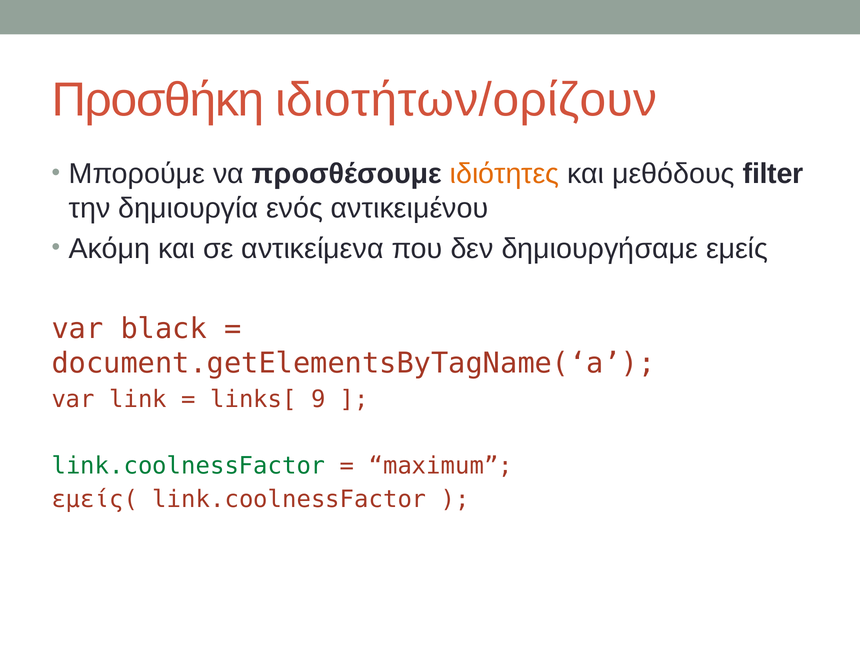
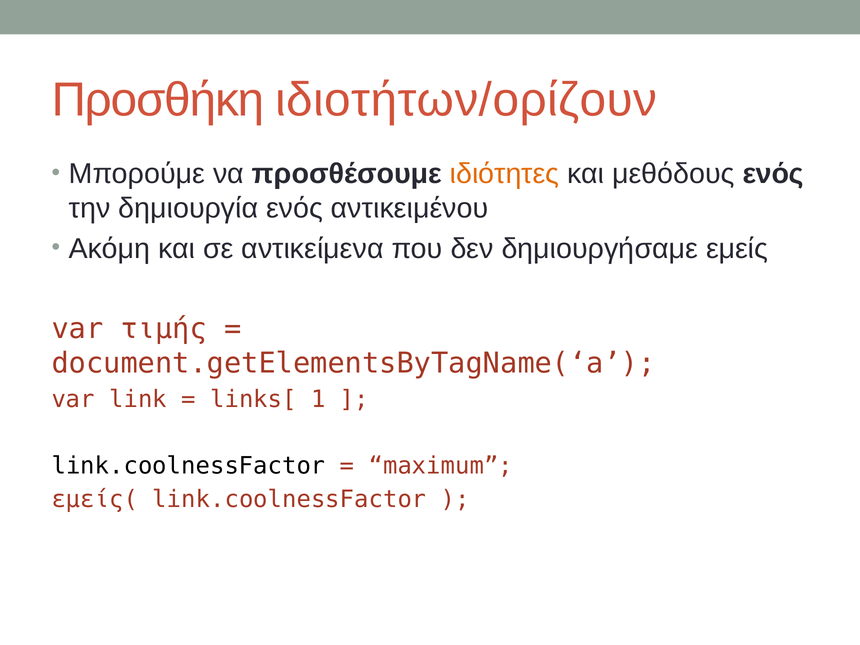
μεθόδους filter: filter -> ενός (773, 174)
black: black -> τιμής (164, 329)
9: 9 -> 1 (318, 399)
link.coolnessFactor colour: green -> black (188, 466)
